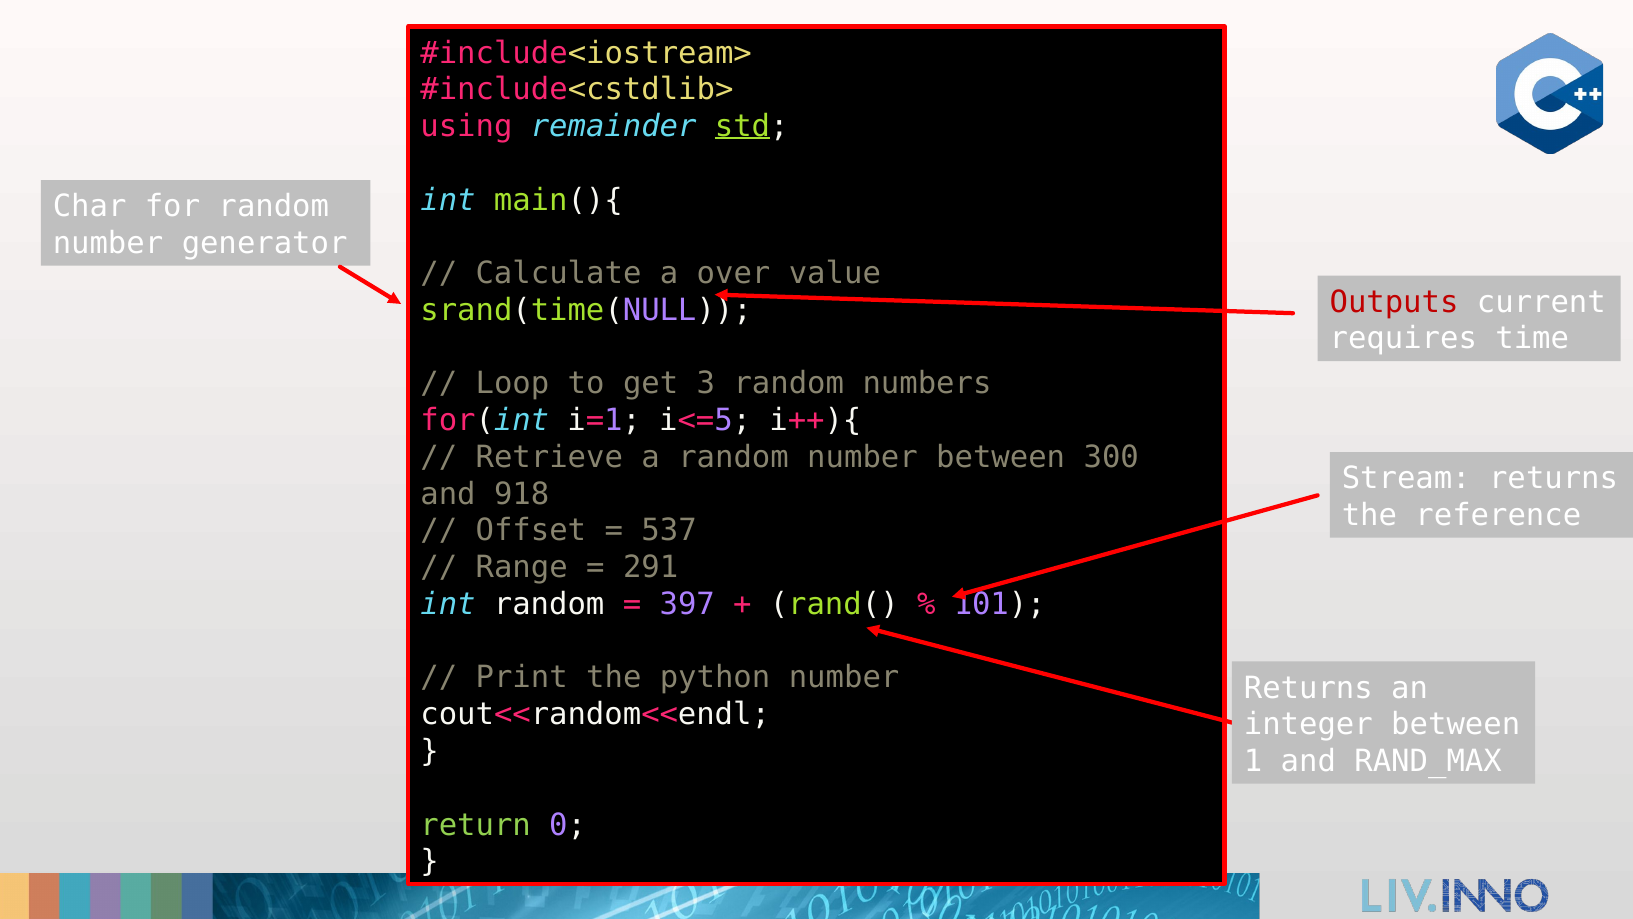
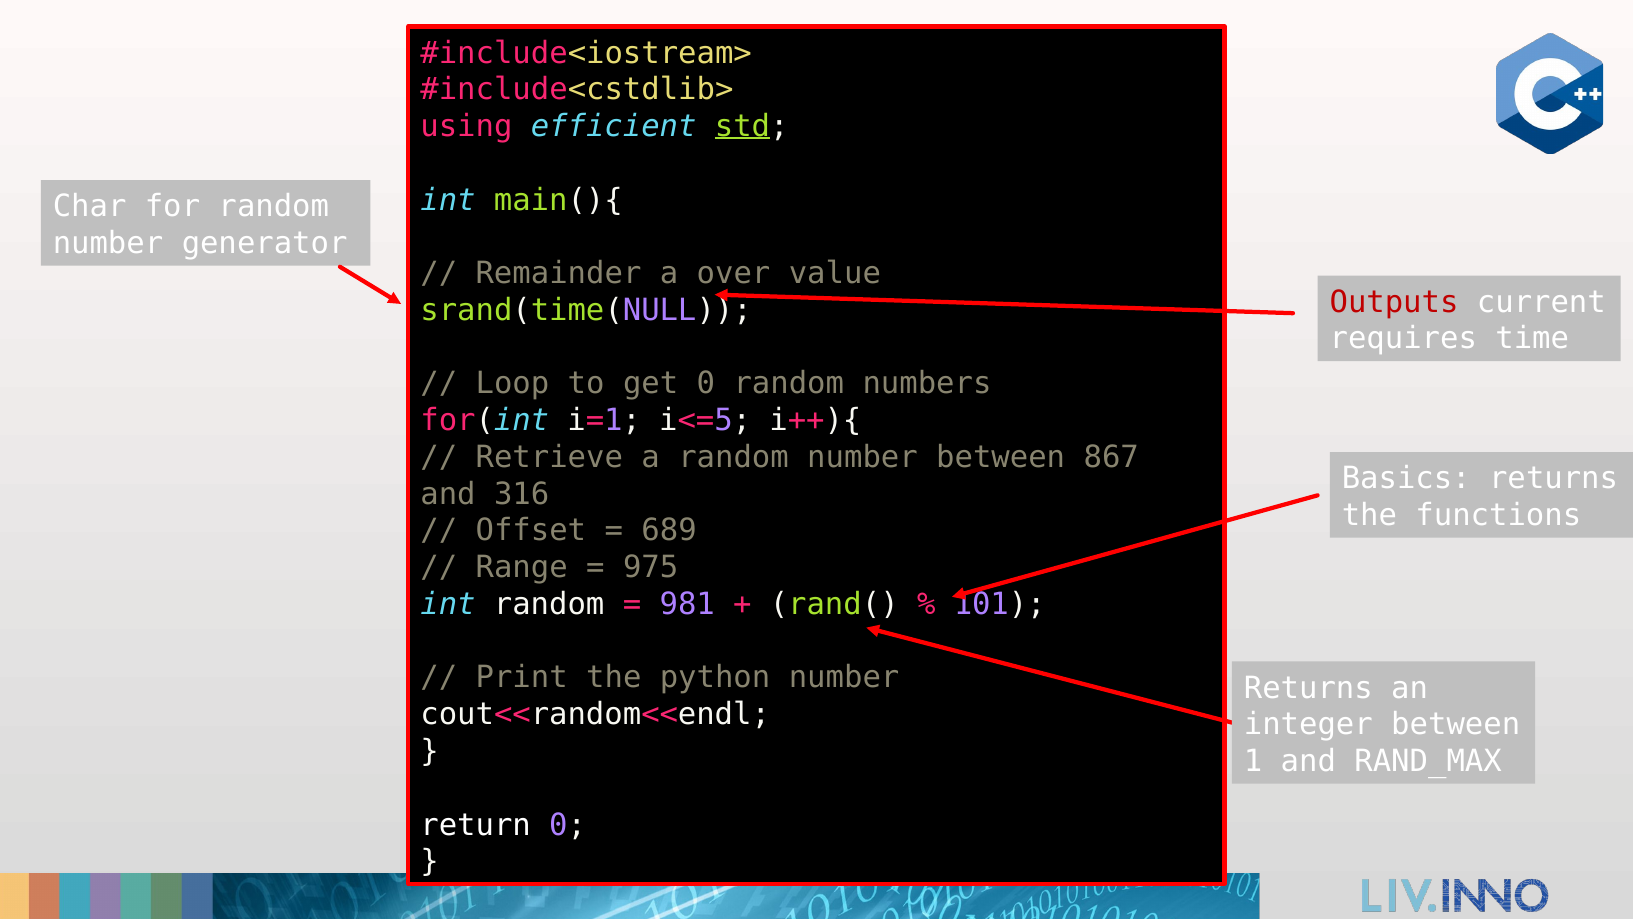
remainder: remainder -> efficient (614, 126)
Calculate: Calculate -> Remainder (558, 273)
get 3: 3 -> 0 (706, 384)
300: 300 -> 867 (1111, 457)
Stream: Stream -> Basics (1406, 478)
918: 918 -> 316 (522, 494)
reference: reference -> functions (1498, 515)
537: 537 -> 689 (669, 531)
291: 291 -> 975 (651, 567)
397: 397 -> 981 (687, 604)
return colour: light green -> white (476, 825)
